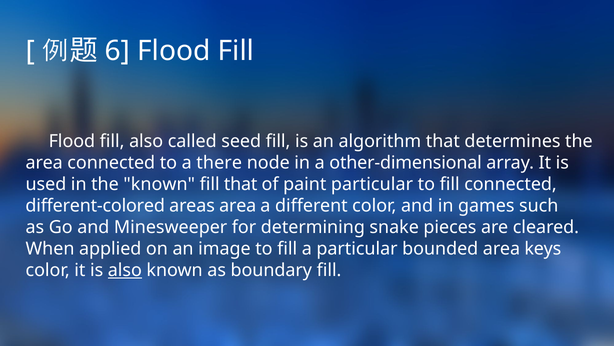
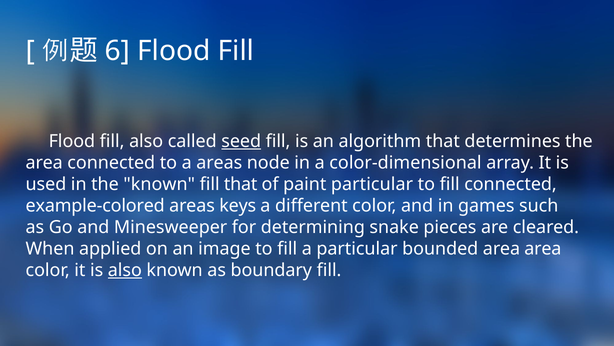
seed underline: none -> present (241, 141)
a there: there -> areas (219, 162)
other-dimensional: other-dimensional -> color-dimensional (405, 162)
different-colored: different-colored -> example-colored (95, 205)
areas area: area -> keys (238, 205)
area keys: keys -> area (543, 248)
